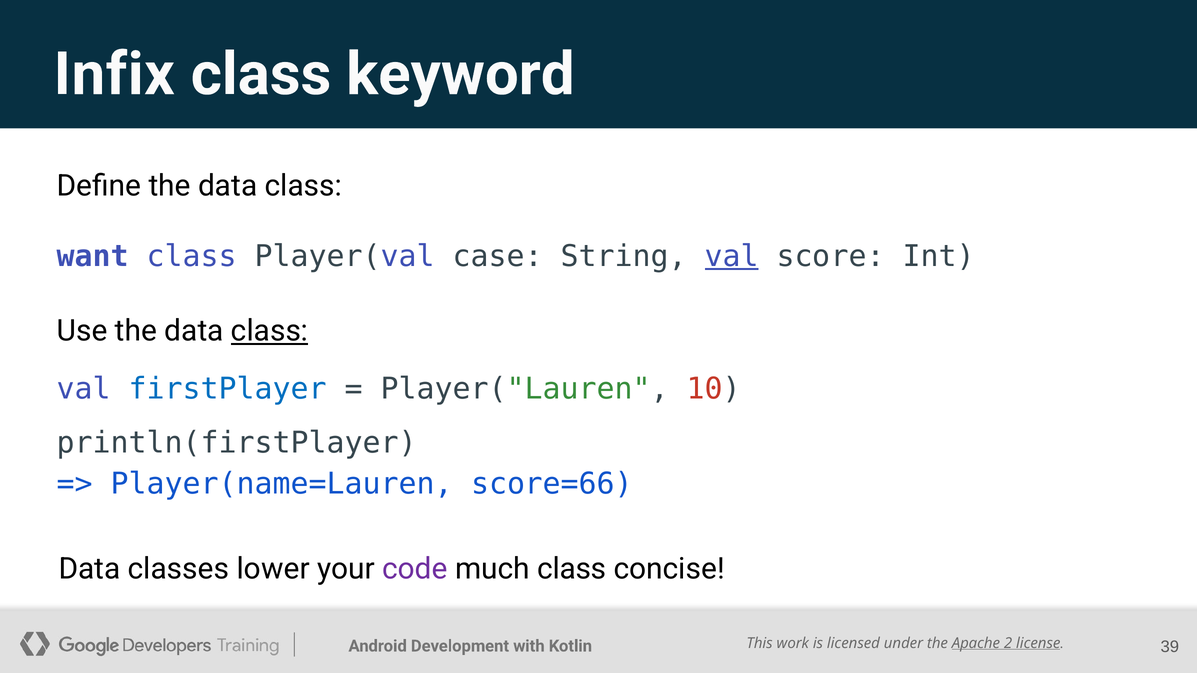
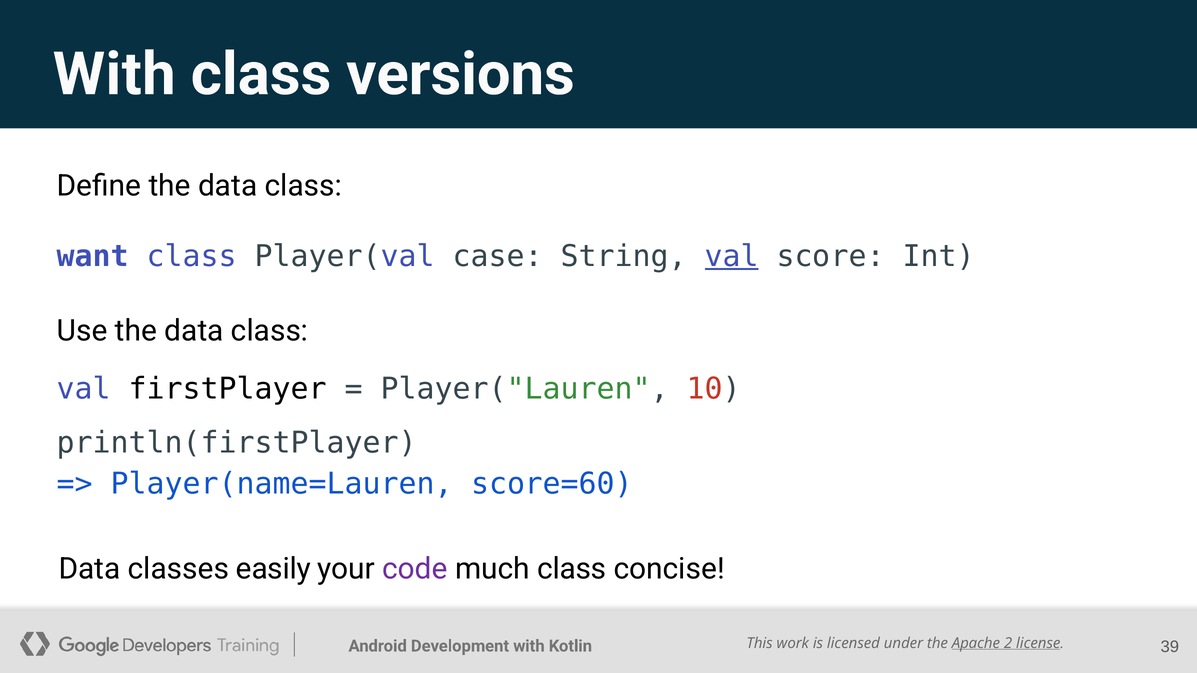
Infix: Infix -> With (114, 74)
keyword: keyword -> versions (460, 74)
class underline: present -> none (270, 331)
firstPlayer colour: blue -> black (228, 389)
score=66: score=66 -> score=60 (552, 484)
lower: lower -> easily (273, 569)
